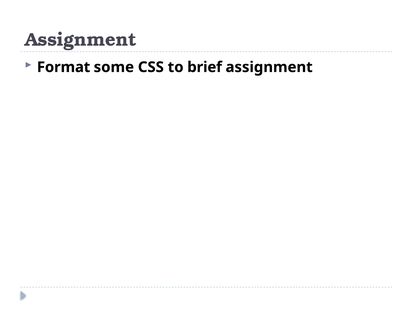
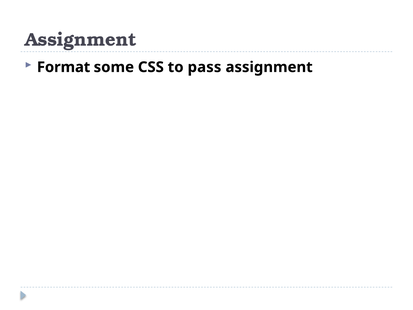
brief: brief -> pass (204, 67)
